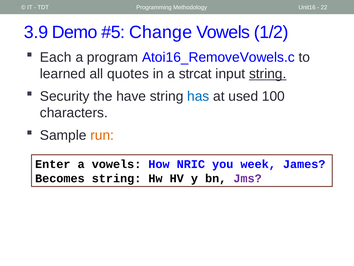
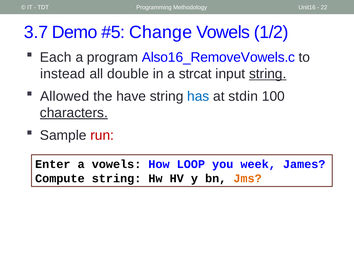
3.9: 3.9 -> 3.7 (36, 32)
Atoi16_RemoveVowels.c: Atoi16_RemoveVowels.c -> Also16_RemoveVowels.c (218, 57)
learned: learned -> instead (63, 74)
quotes: quotes -> double (128, 74)
Security: Security -> Allowed (65, 96)
used: used -> stdin (243, 96)
characters underline: none -> present (74, 113)
run colour: orange -> red (102, 135)
NRIC: NRIC -> LOOP (191, 164)
Becomes: Becomes -> Compute (60, 178)
Jms colour: purple -> orange (248, 178)
